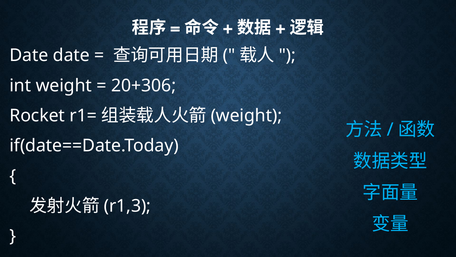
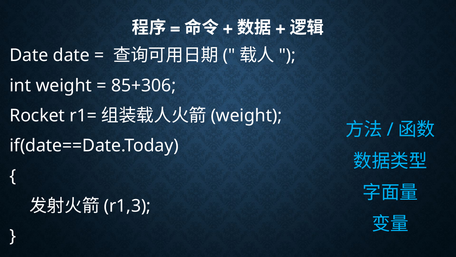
20+306: 20+306 -> 85+306 (144, 85)
